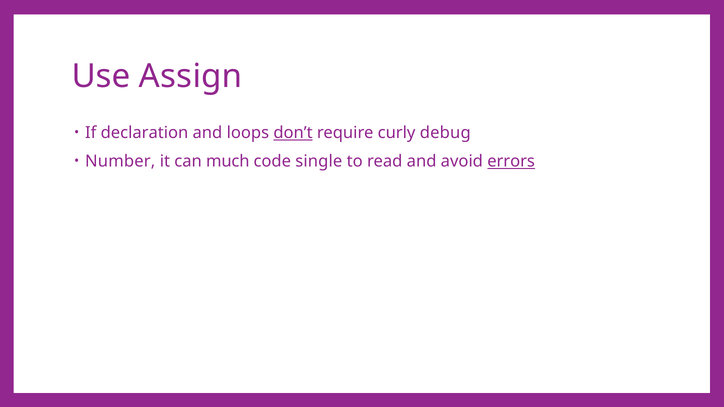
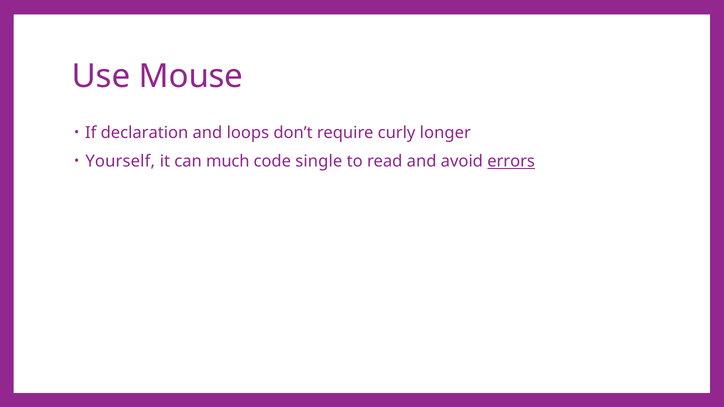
Assign: Assign -> Mouse (191, 76)
don’t underline: present -> none (293, 133)
debug: debug -> longer (445, 133)
Number: Number -> Yourself (120, 161)
